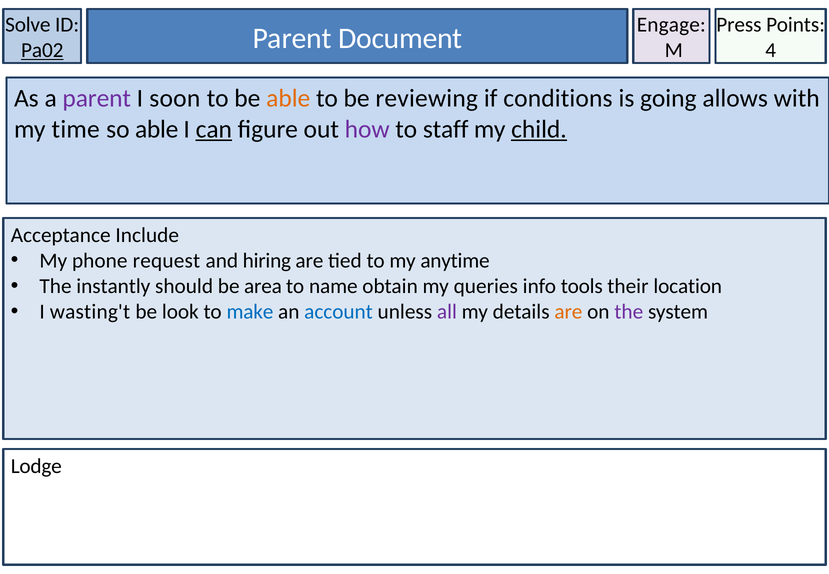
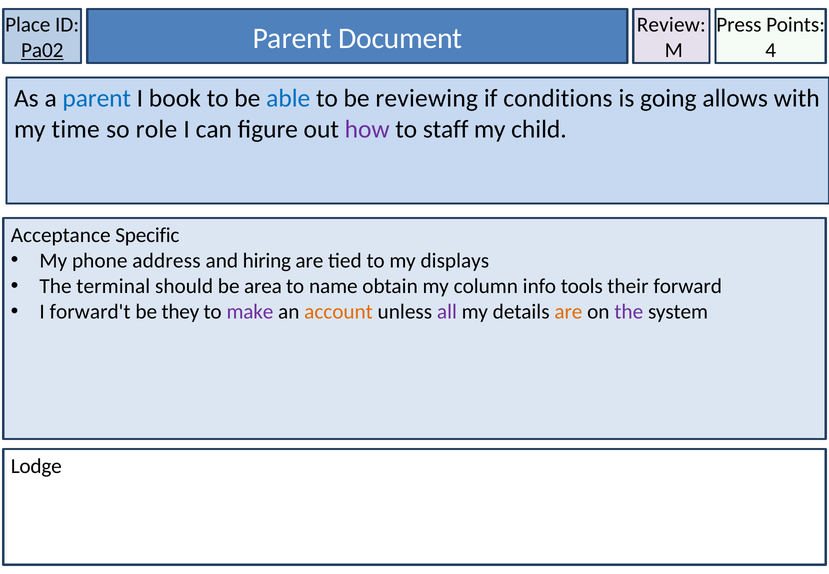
Solve: Solve -> Place (28, 25)
Engage: Engage -> Review (671, 25)
parent colour: purple -> blue (97, 99)
soon: soon -> book (175, 99)
able colour: orange -> blue (288, 99)
so able: able -> role (156, 129)
can underline: present -> none (214, 129)
child underline: present -> none (539, 129)
Include: Include -> Specific (147, 235)
request: request -> address (166, 261)
anytime: anytime -> displays (455, 261)
instantly: instantly -> terminal (113, 286)
queries: queries -> column (486, 286)
location: location -> forward (688, 286)
wasting't: wasting't -> forward't (90, 312)
look: look -> they (180, 312)
make colour: blue -> purple (250, 312)
account colour: blue -> orange (339, 312)
